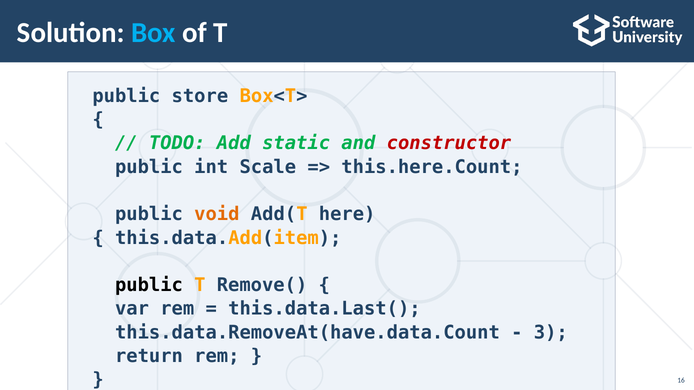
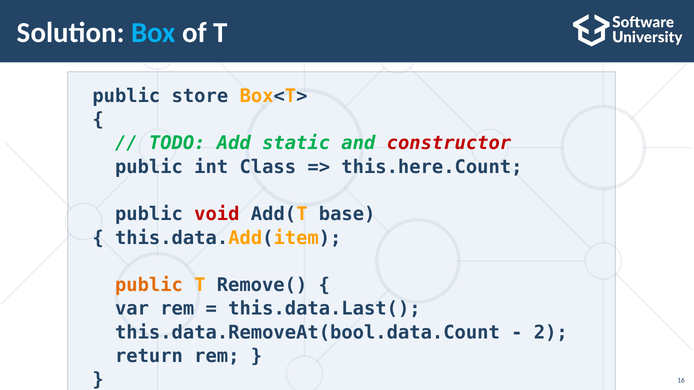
Scale: Scale -> Class (268, 167)
void colour: orange -> red (217, 214)
here: here -> base (347, 214)
public colour: black -> orange (149, 285)
this.data.RemoveAt(have.data.Count: this.data.RemoveAt(have.data.Count -> this.data.RemoveAt(bool.data.Count (307, 333)
3: 3 -> 2 (551, 333)
